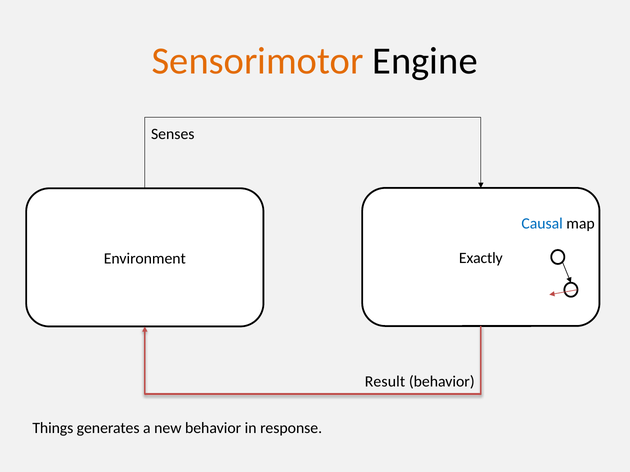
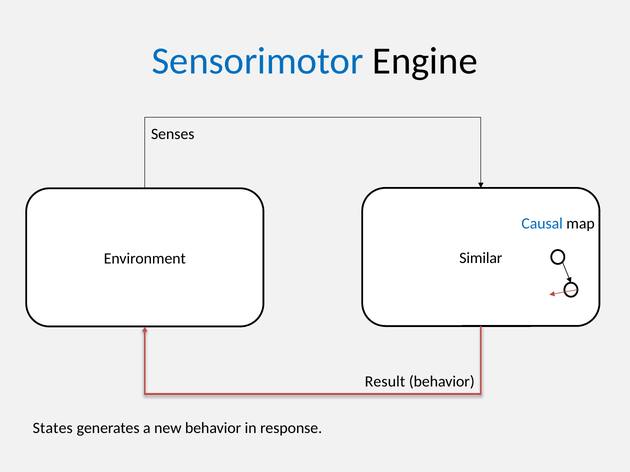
Sensorimotor colour: orange -> blue (258, 61)
Exactly: Exactly -> Similar (481, 258)
Things: Things -> States (53, 428)
